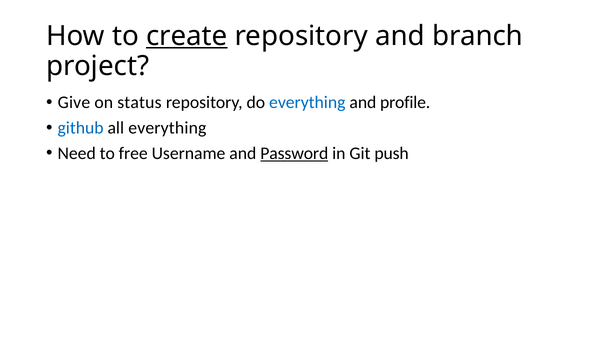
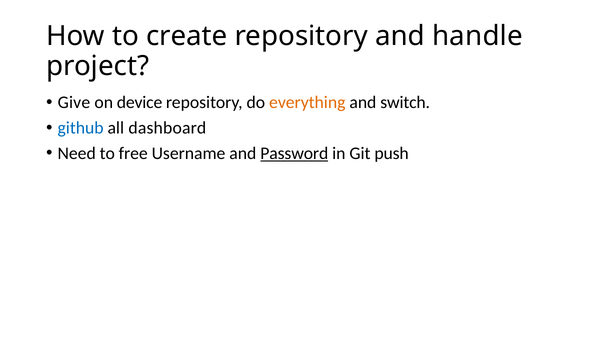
create underline: present -> none (187, 36)
branch: branch -> handle (477, 36)
status: status -> device (140, 102)
everything colour: blue -> orange (307, 102)
profile: profile -> switch (405, 102)
all everything: everything -> dashboard (167, 128)
